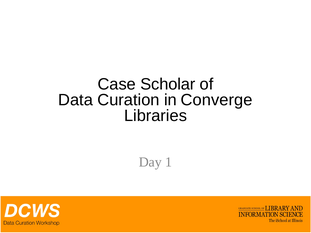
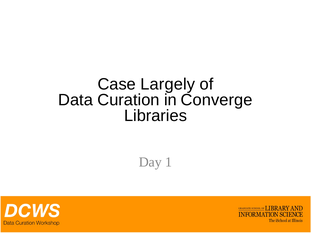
Scholar: Scholar -> Largely (168, 84)
